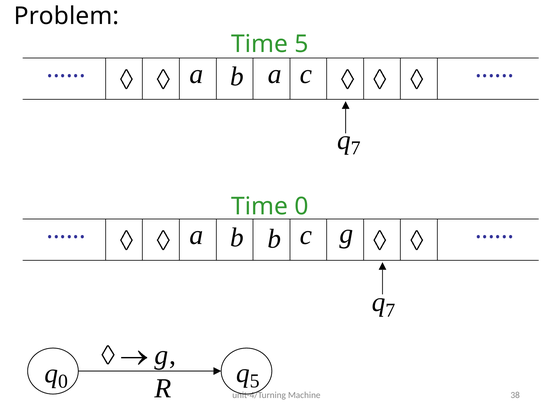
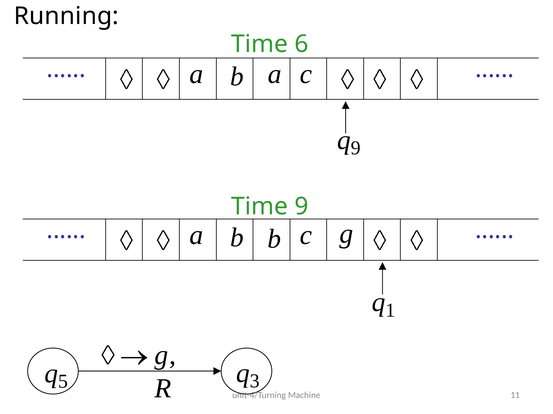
Problem: Problem -> Running (66, 16)
Time 5: 5 -> 6 (302, 44)
7: 7 -> 9 (356, 148)
Time 0: 0 -> 9 (302, 207)
7: 7 -> 1 (390, 311)
0: 0 -> 5 (63, 382)
5: 5 -> 3 (255, 382)
38: 38 -> 11 (515, 396)
